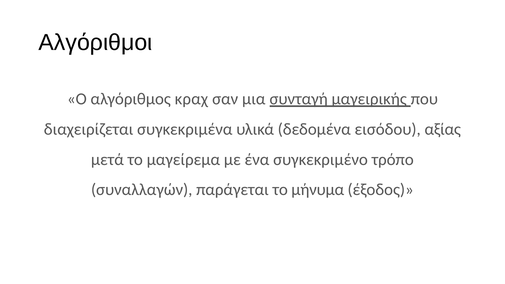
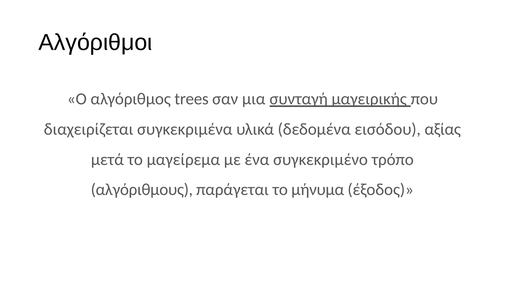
κραχ: κραχ -> trees (192, 99)
συναλλαγών: συναλλαγών -> αλγόριθμους (142, 190)
